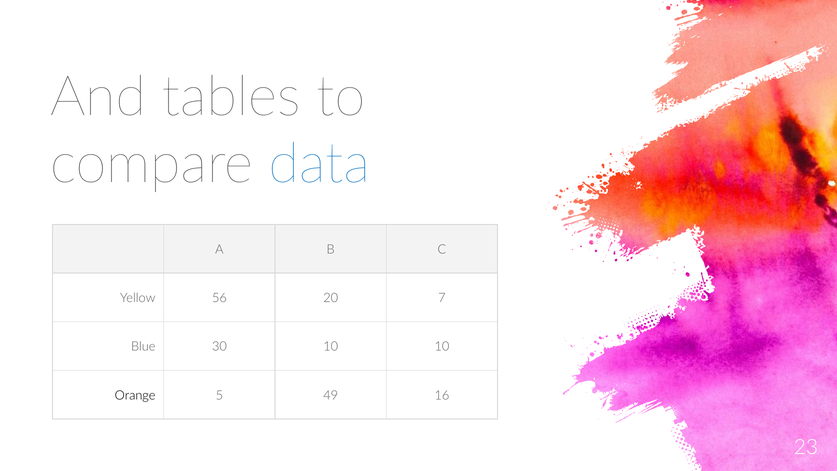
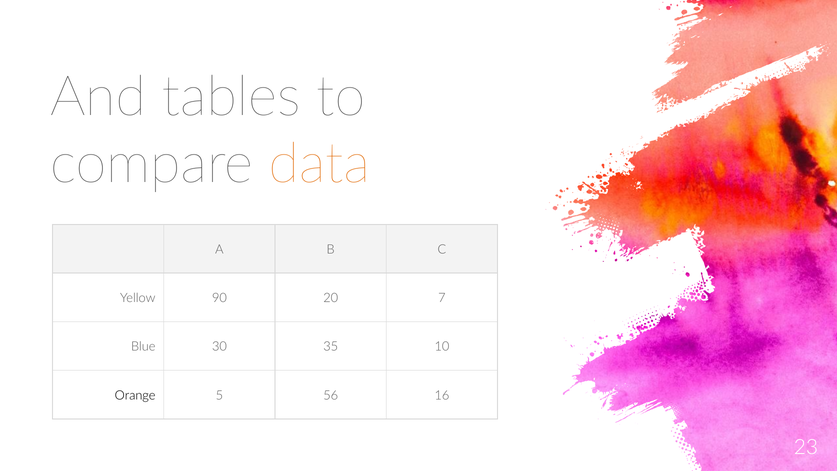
data colour: blue -> orange (319, 164)
56: 56 -> 90 (219, 298)
30 10: 10 -> 35 (331, 347)
49: 49 -> 56 (331, 395)
